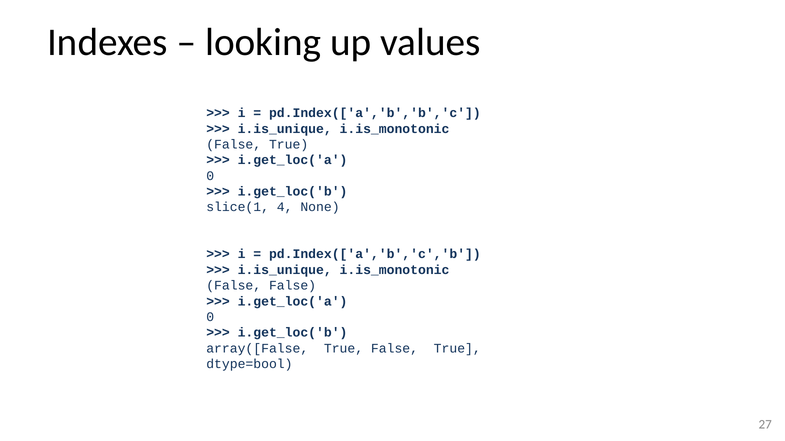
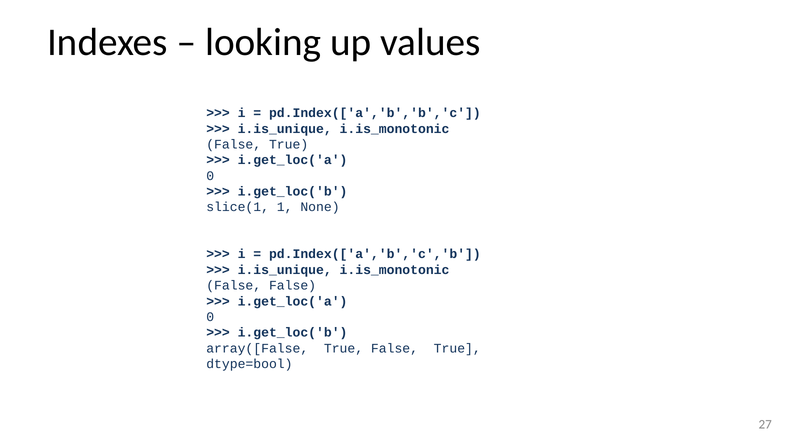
4: 4 -> 1 (285, 207)
